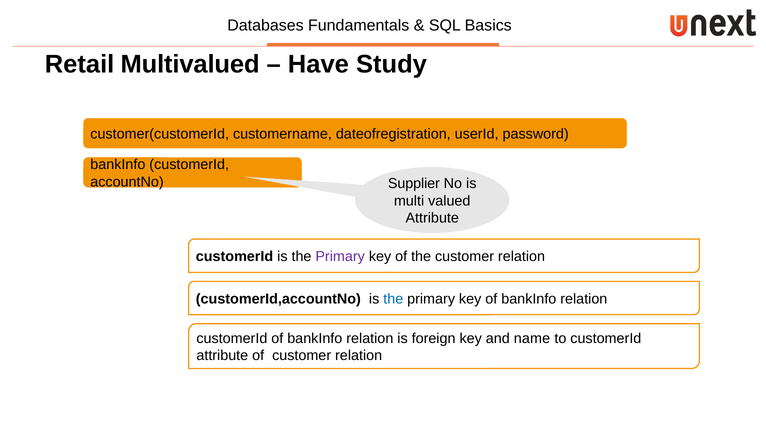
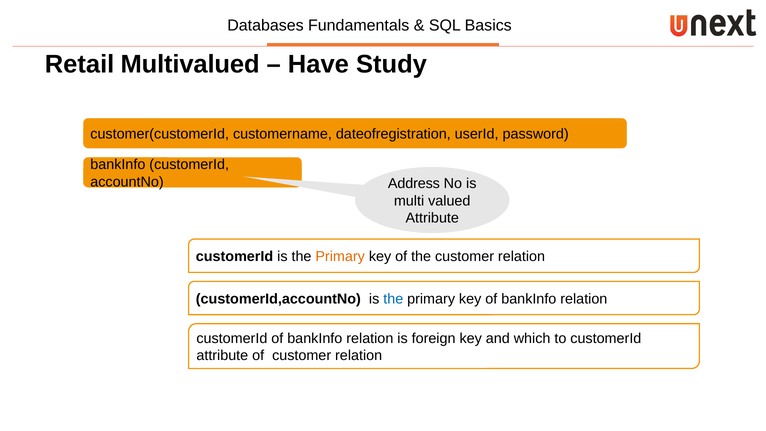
Supplier: Supplier -> Address (414, 184)
Primary colour: purple -> orange (340, 257)
name: name -> which (532, 338)
